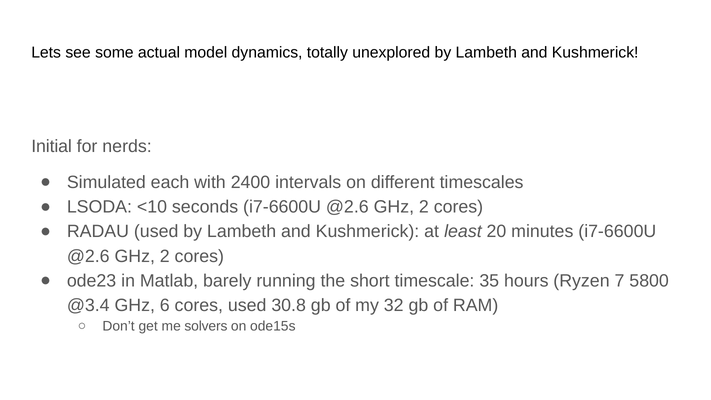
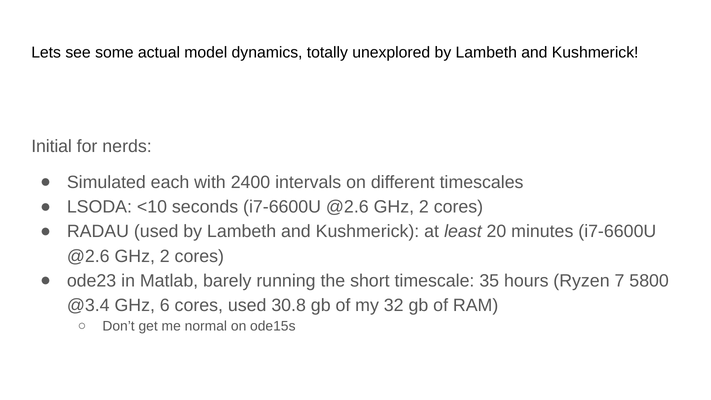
solvers: solvers -> normal (206, 326)
